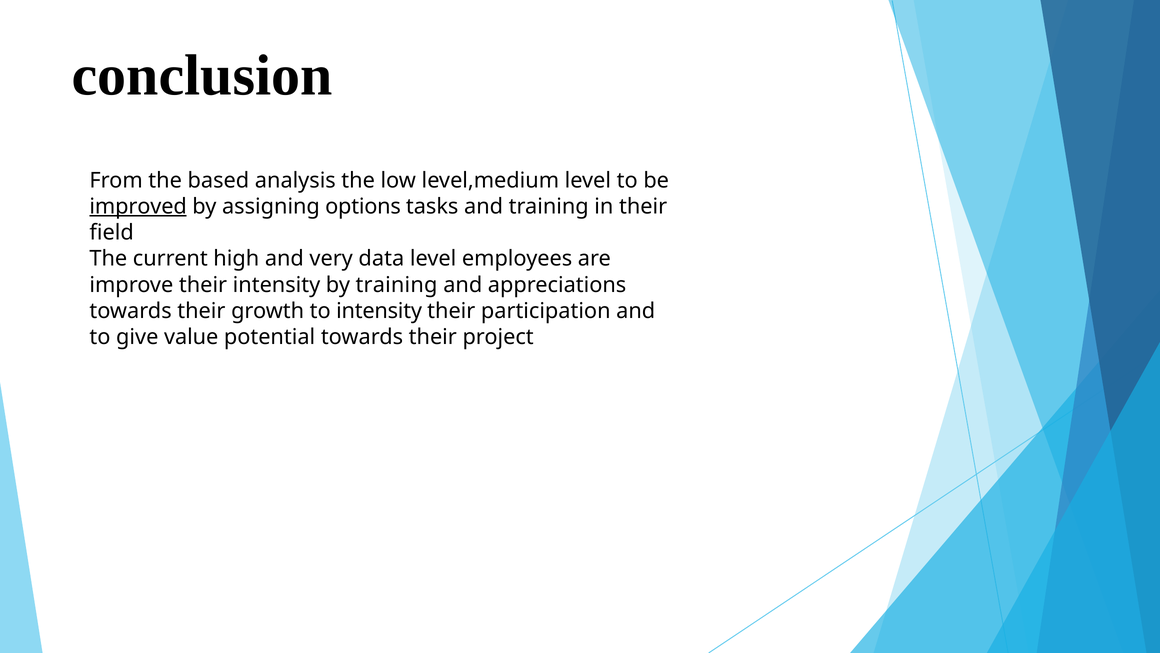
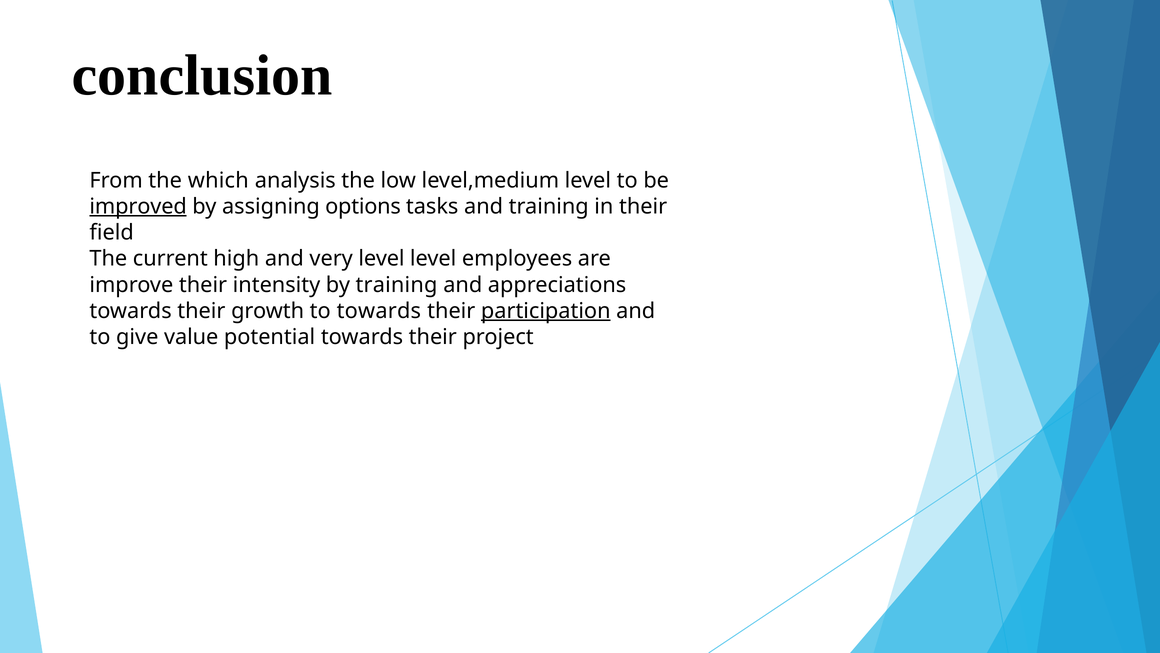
based: based -> which (218, 180)
very data: data -> level (381, 259)
to intensity: intensity -> towards (379, 311)
participation underline: none -> present (546, 311)
